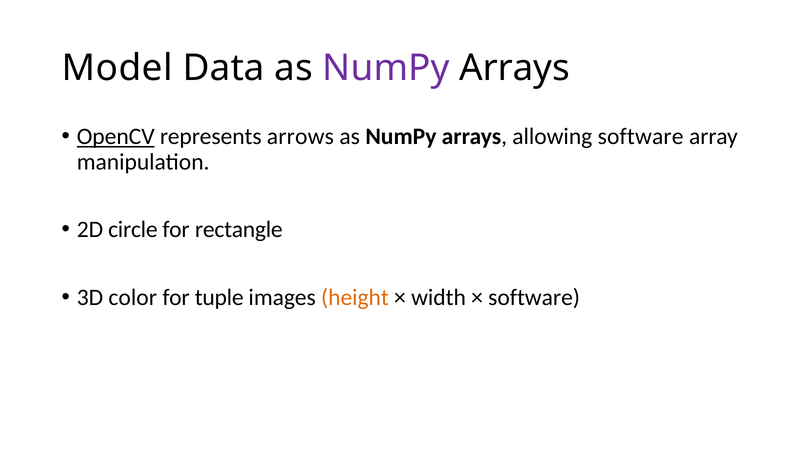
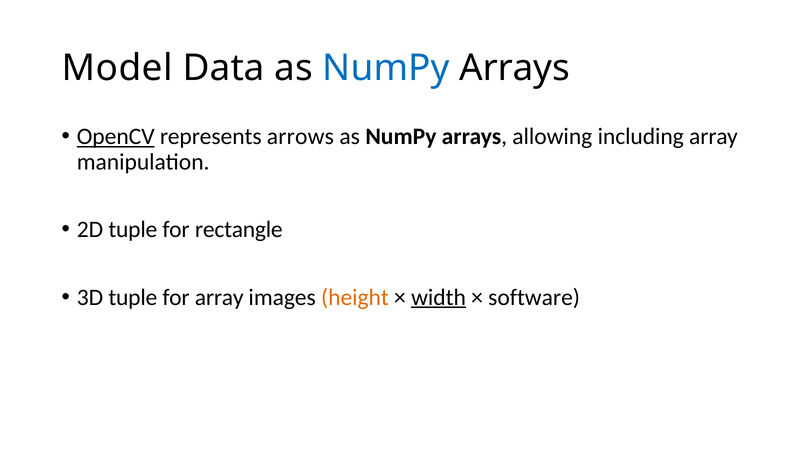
NumPy colour: purple -> blue (386, 68)
allowing software: software -> including (641, 137)
2D circle: circle -> tuple (133, 230)
3D color: color -> tuple (133, 298)
for tuple: tuple -> array (219, 298)
width underline: none -> present (439, 298)
